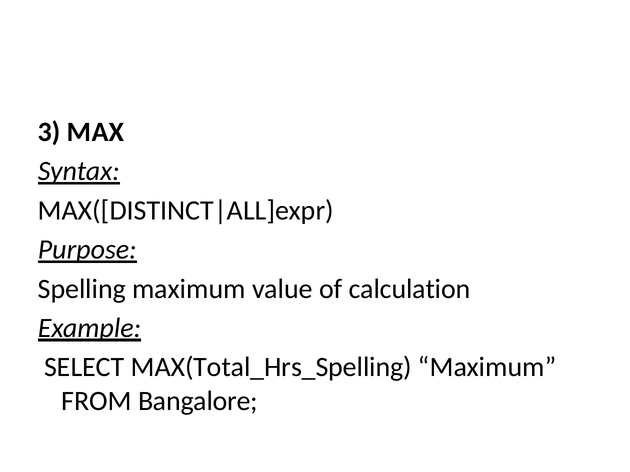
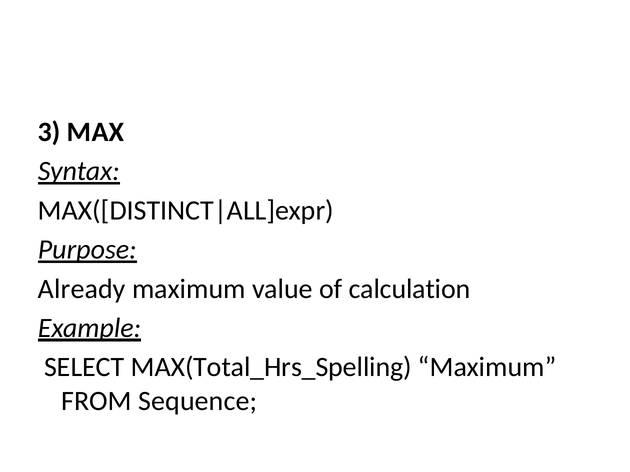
Spelling: Spelling -> Already (82, 289)
Bangalore: Bangalore -> Sequence (198, 401)
